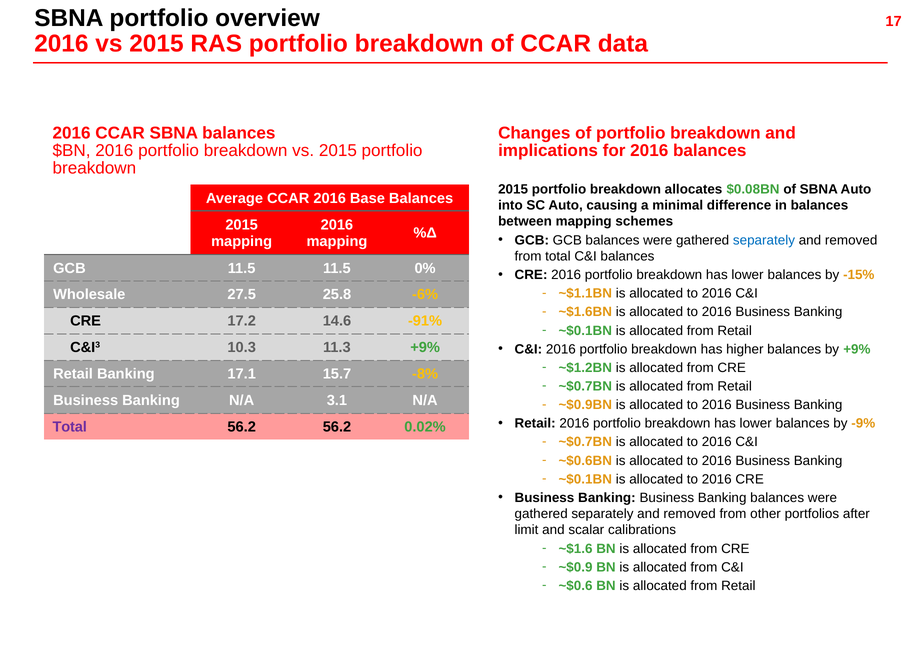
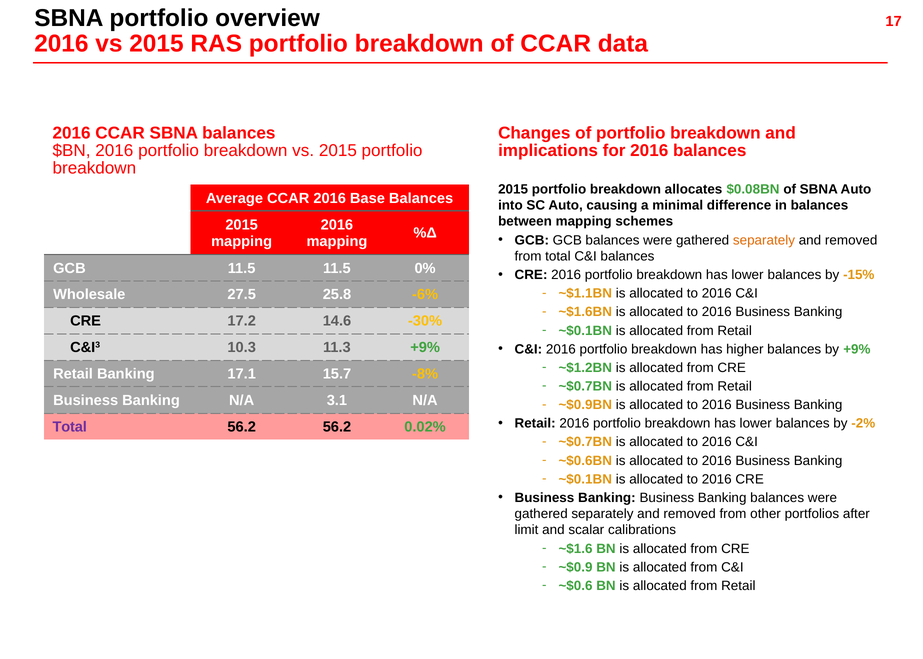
separately colour: blue -> orange (764, 240)
-91%: -91% -> -30% (425, 321)
-9%: -9% -> -2% (863, 424)
